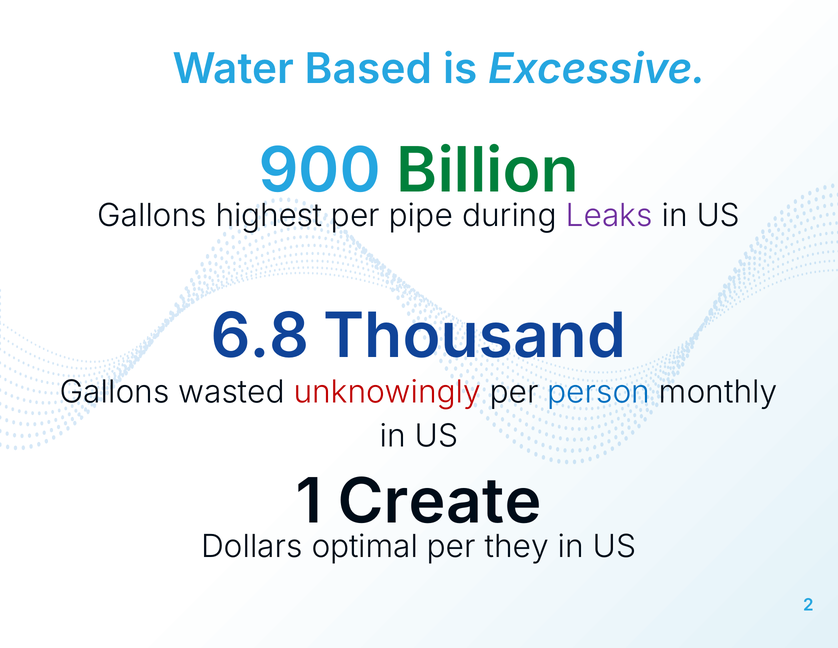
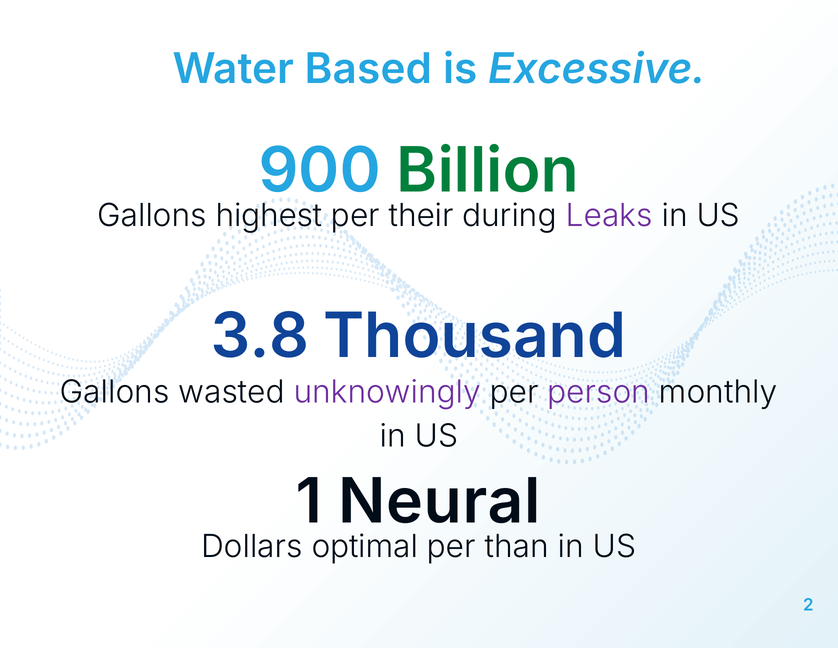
pipe: pipe -> their (421, 215)
6.8: 6.8 -> 3.8 (260, 336)
unknowingly colour: red -> purple (387, 392)
person colour: blue -> purple (599, 392)
Create: Create -> Neural (439, 502)
they: they -> than (517, 546)
